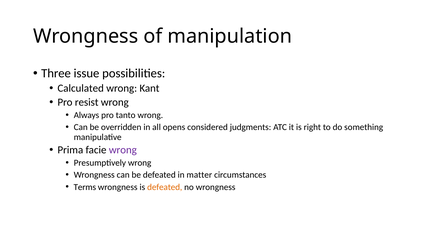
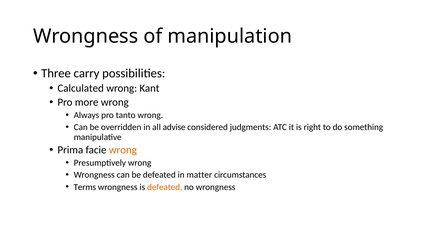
issue: issue -> carry (87, 73)
resist: resist -> more (87, 102)
opens: opens -> advise (174, 127)
wrong colour: purple -> orange (123, 150)
